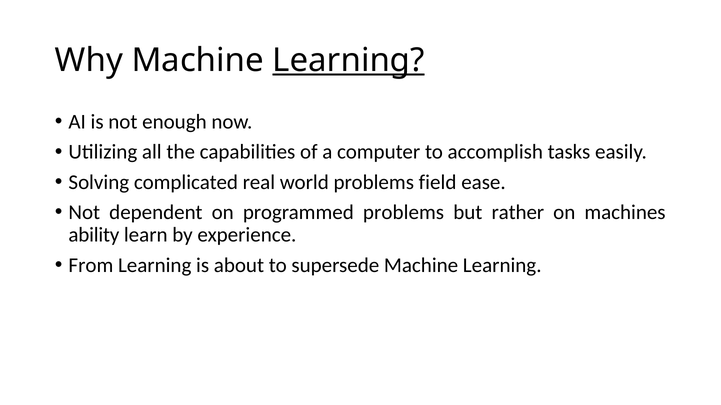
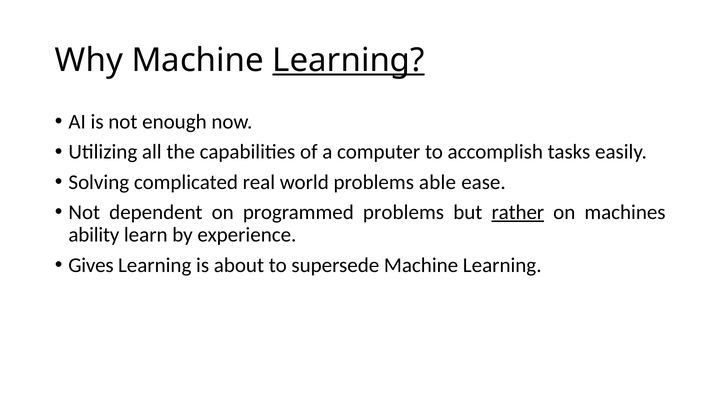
field: field -> able (437, 182)
rather underline: none -> present (518, 213)
From: From -> Gives (91, 266)
